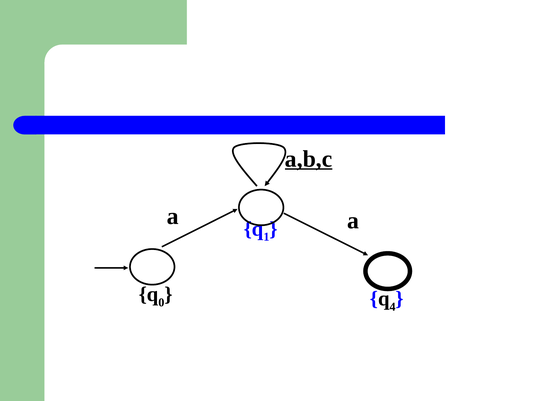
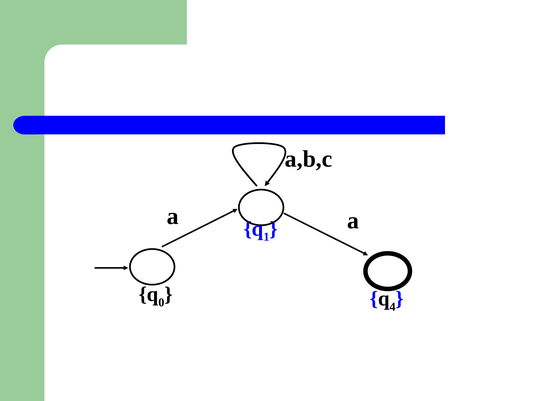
a,b,c underline: present -> none (309, 159)
